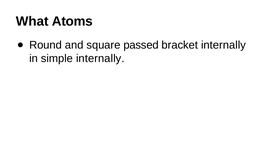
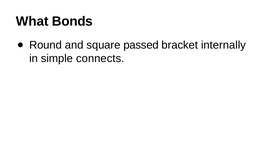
Atoms: Atoms -> Bonds (72, 21)
simple internally: internally -> connects (100, 58)
